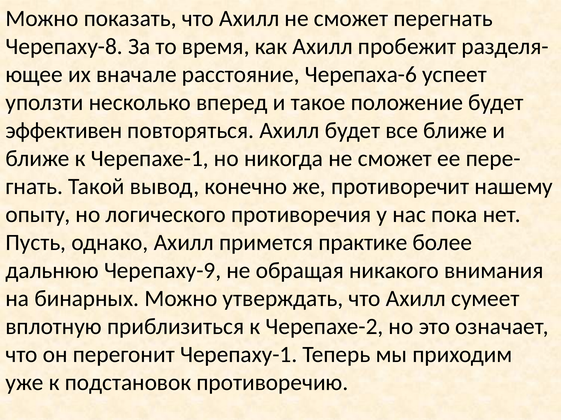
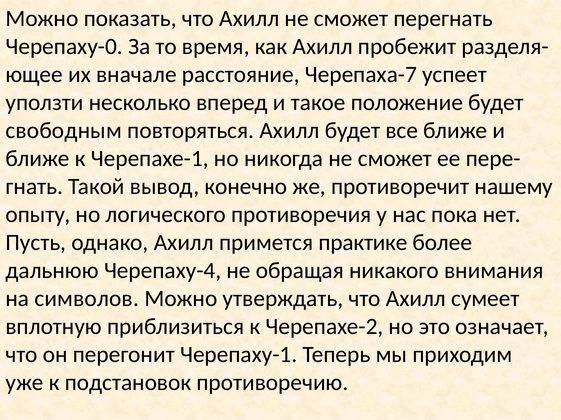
Черепаху-8: Черепаху-8 -> Черепаху-0 (64, 46)
Черепаха-6: Черепаха-6 -> Черепаха-7 (361, 74)
эффективен: эффективен -> свободным (64, 131)
Черепаху-9: Черепаху-9 -> Черепаху-4 (163, 271)
бинарных: бинарных -> символов (87, 299)
